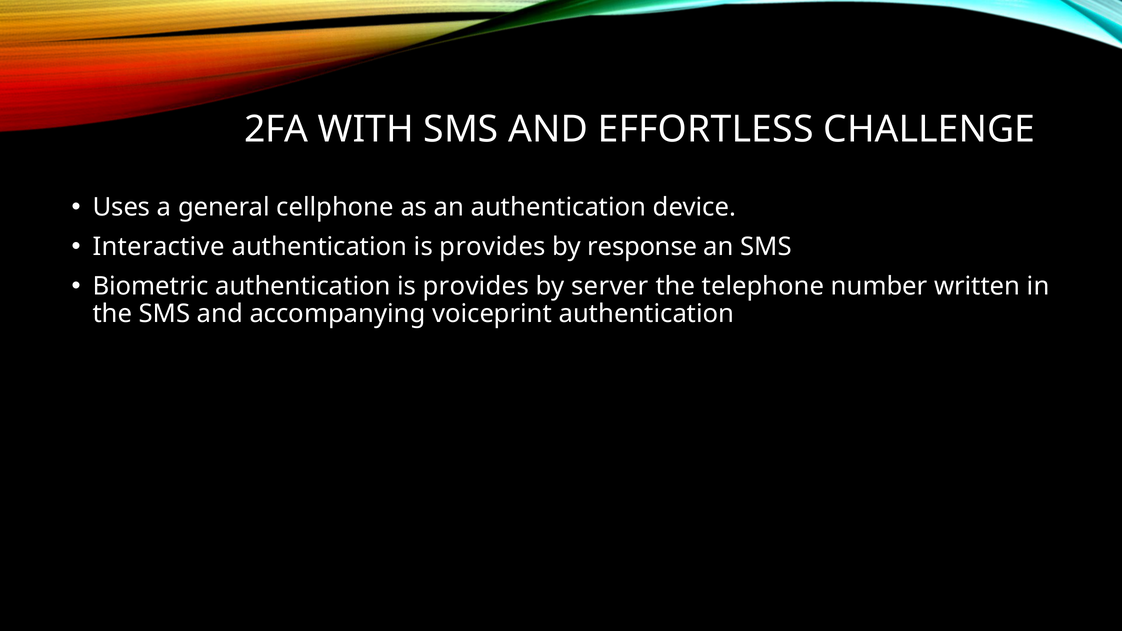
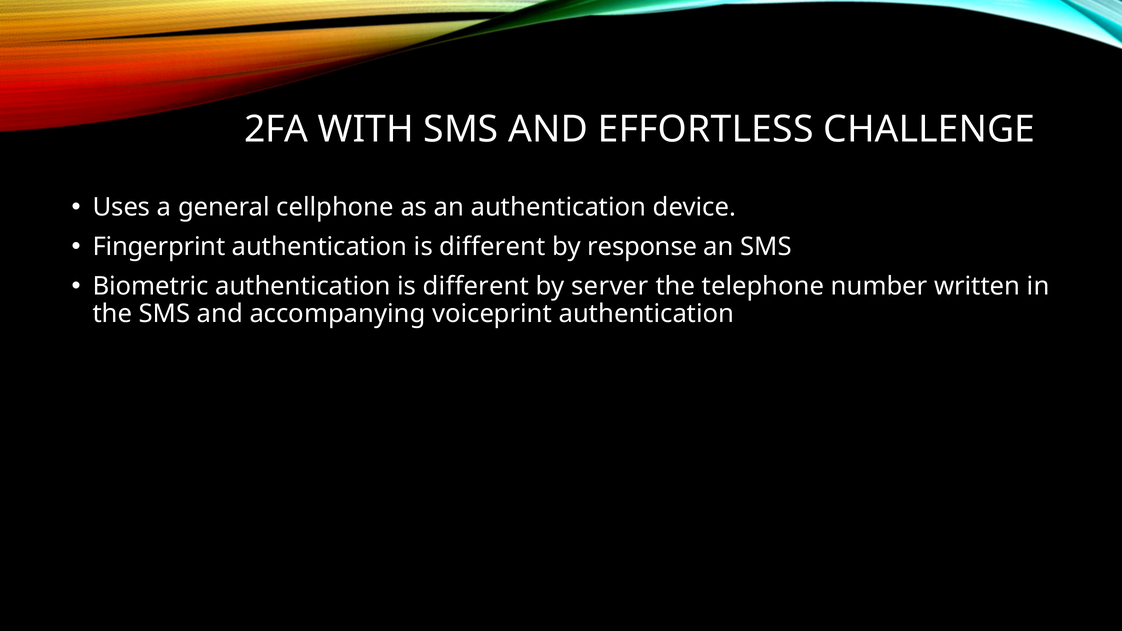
Interactive: Interactive -> Fingerprint (159, 247)
provides: provides -> different (493, 247)
Biometric authentication is provides: provides -> different (476, 286)
